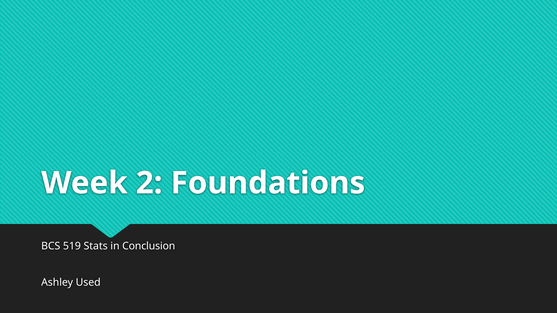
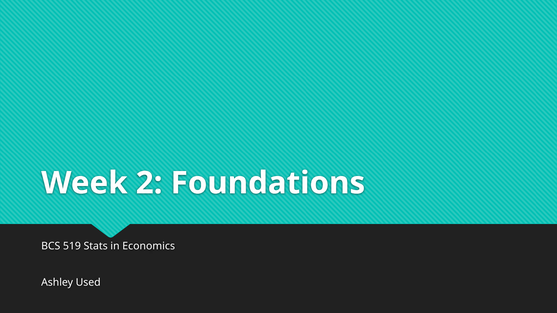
Conclusion: Conclusion -> Economics (149, 246)
